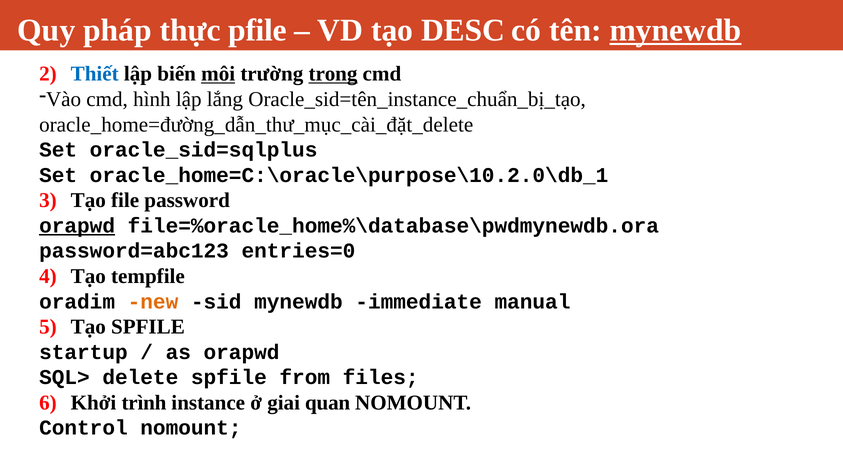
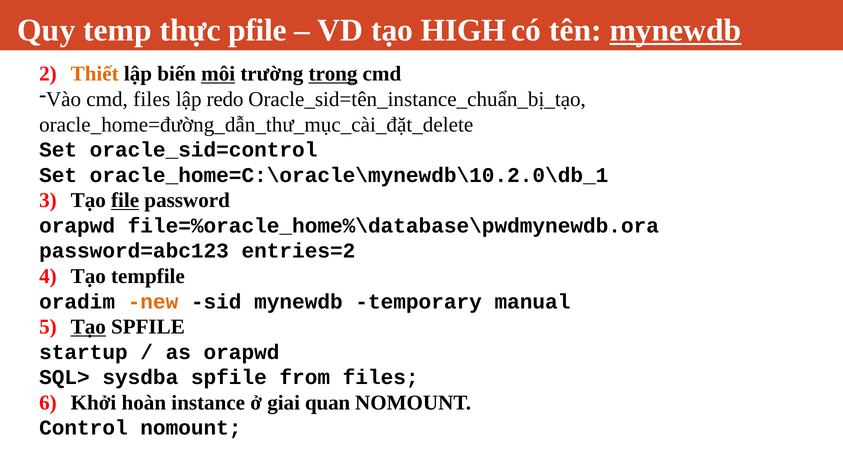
pháp: pháp -> temp (117, 30)
DESC: DESC -> HIGH (463, 30)
Thiết colour: blue -> orange (95, 74)
cmd hình: hình -> files (152, 99)
lắng: lắng -> redo (225, 99)
oracle_sid=sqlplus: oracle_sid=sqlplus -> oracle_sid=control (204, 150)
oracle_home=C:\oracle\purpose\10.2.0\db_1: oracle_home=C:\oracle\purpose\10.2.0\db_1 -> oracle_home=C:\oracle\mynewdb\10.2.0\db_1 (349, 175)
file underline: none -> present (125, 201)
orapwd underline: present -> none (77, 226)
entries=0: entries=0 -> entries=2 (298, 251)
immediate: immediate -> temporary (419, 302)
Tạo underline: none -> present (88, 327)
delete: delete -> sysdba (140, 378)
trình: trình -> hoàn (144, 403)
